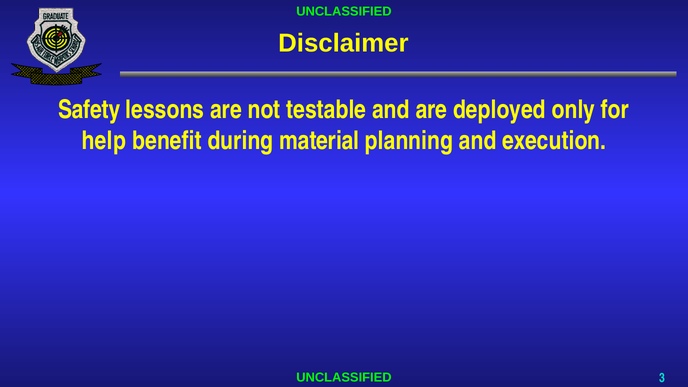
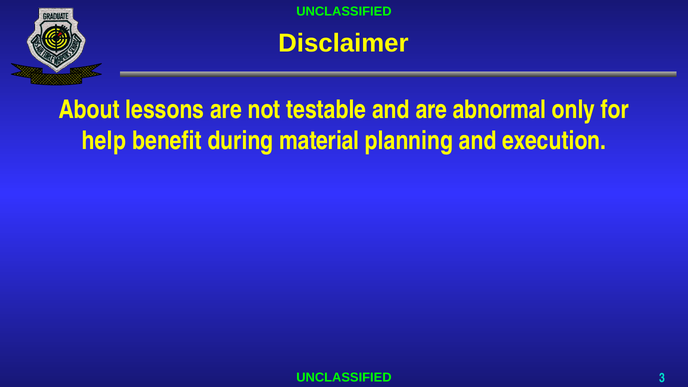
Safety: Safety -> About (89, 110)
deployed: deployed -> abnormal (500, 110)
